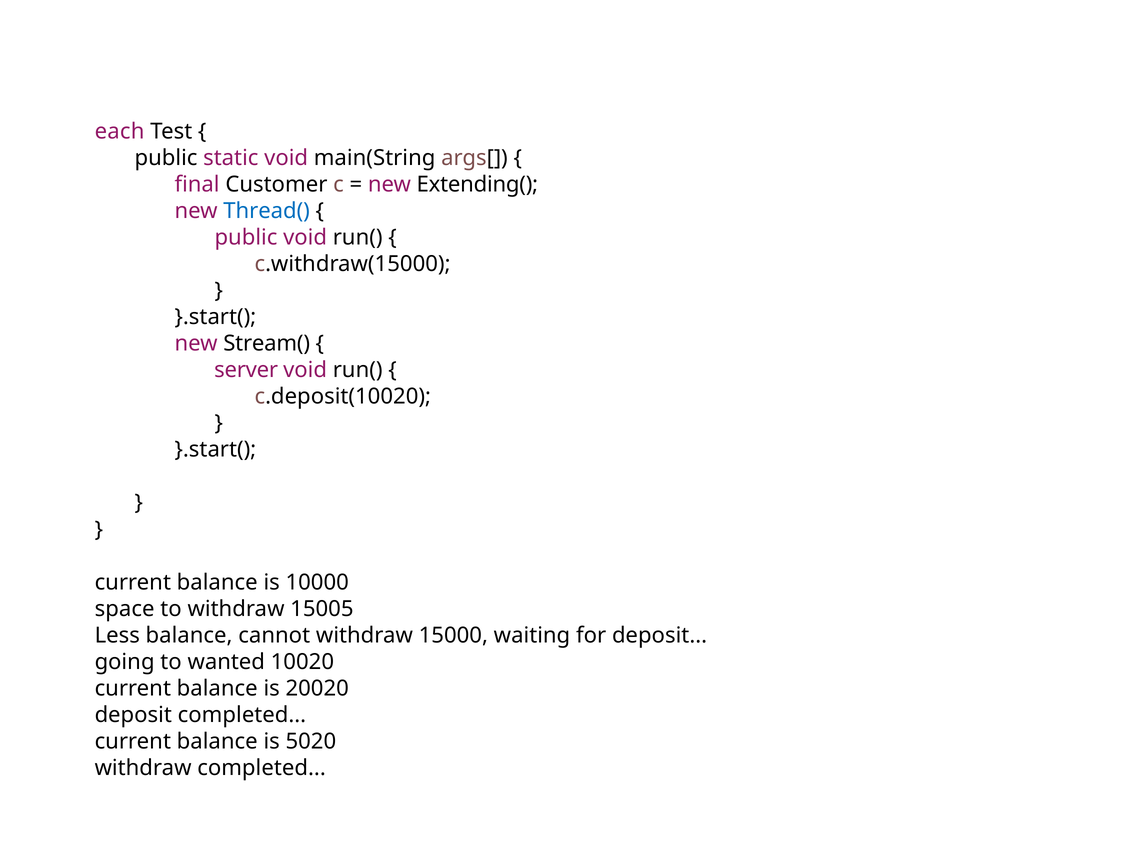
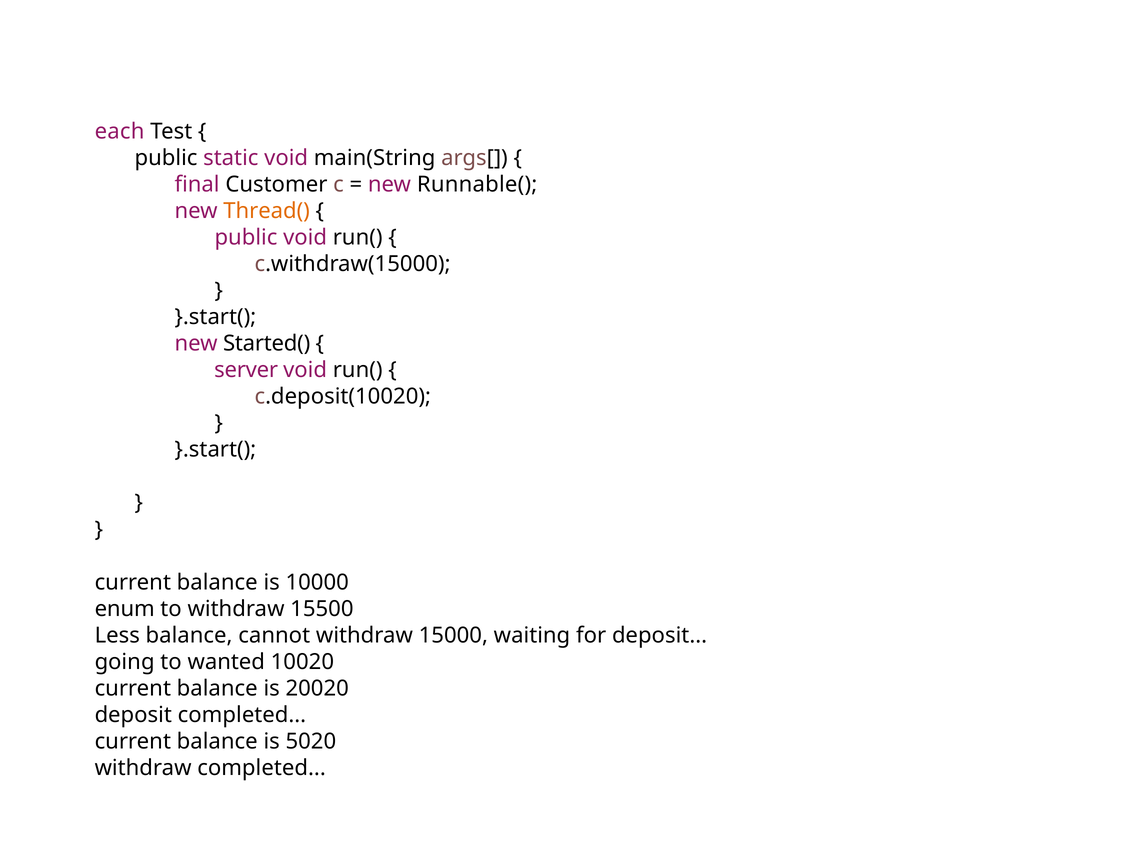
Extending(: Extending( -> Runnable( (477, 185)
Thread( colour: blue -> orange (267, 211)
Stream(: Stream( -> Started( (267, 344)
space: space -> enum (125, 609)
15005: 15005 -> 15500 (322, 609)
